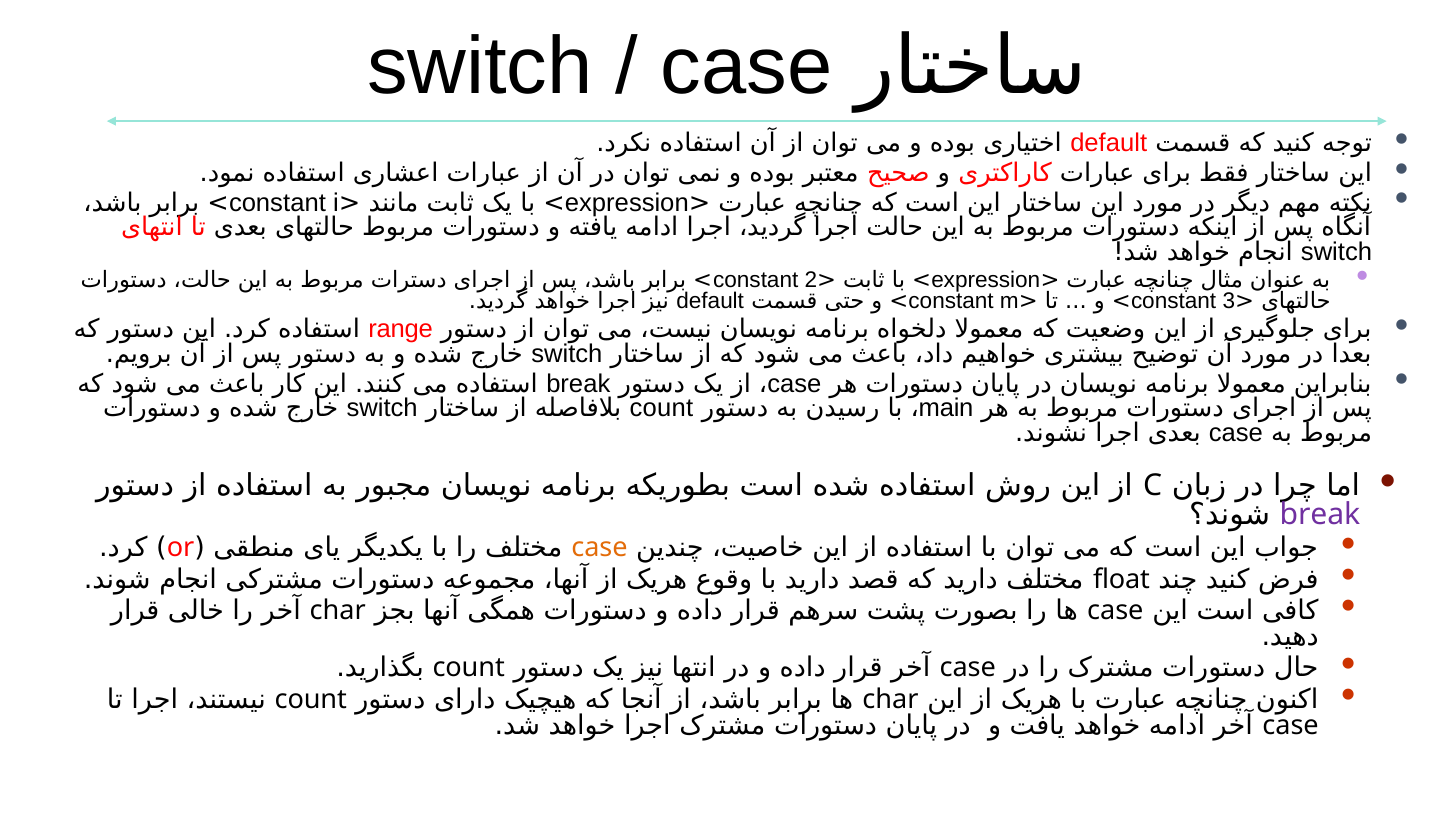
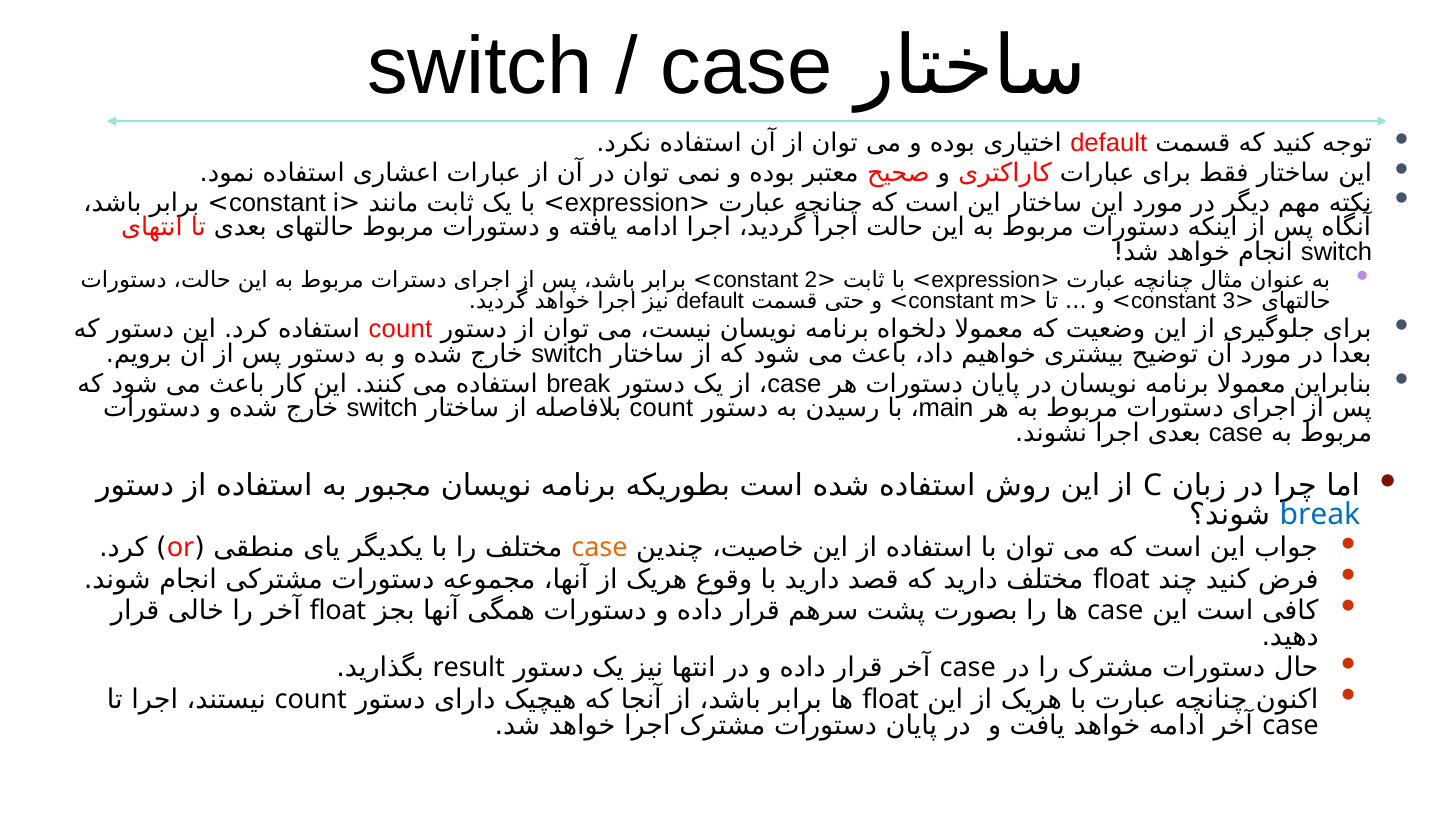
range: range -> count (400, 330)
break colour: purple -> blue (1320, 515)
char: char -> float (338, 611)
count: count -> result (469, 668)
char: char -> float (891, 700)
